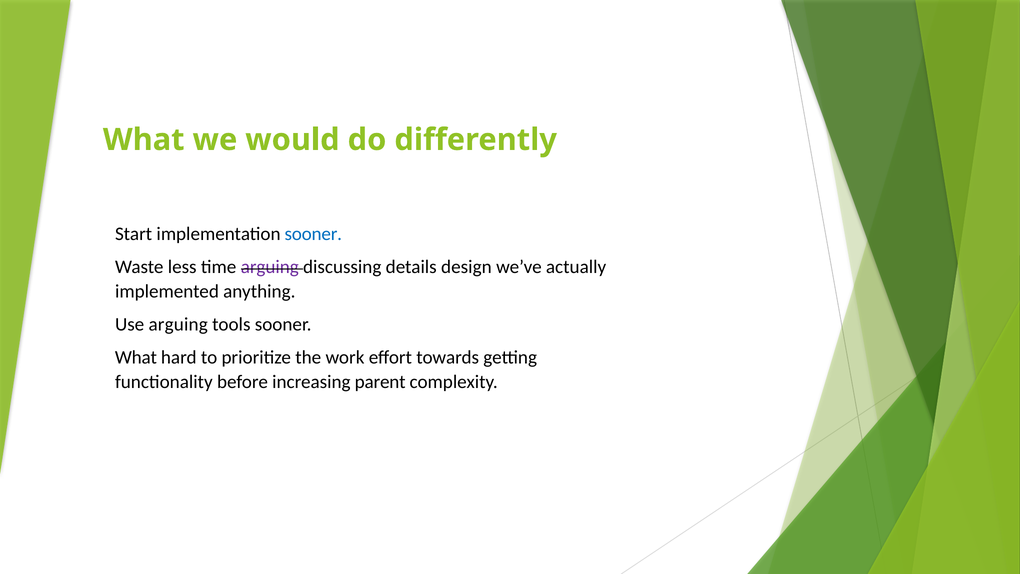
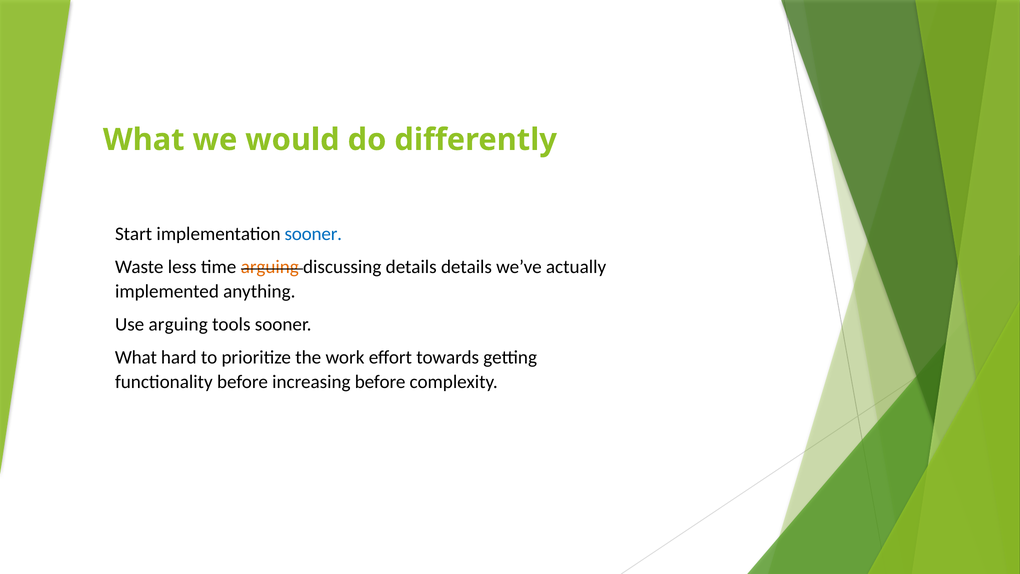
arguing colour: purple -> orange (270, 267)
details design: design -> details (466, 267)
increasing parent: parent -> before (380, 382)
